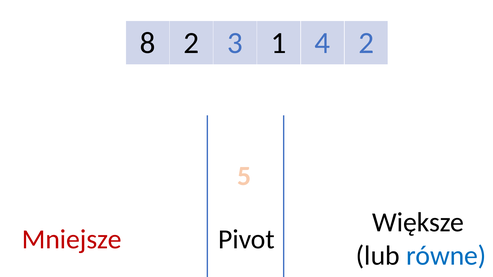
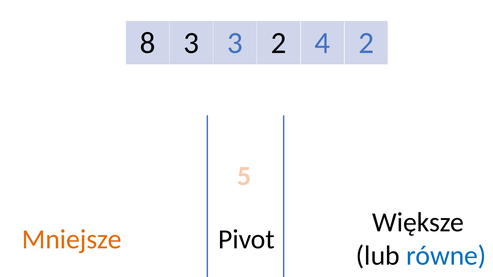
8 2: 2 -> 3 (191, 43)
3 1: 1 -> 2 (279, 43)
Mniejsze colour: red -> orange (72, 239)
